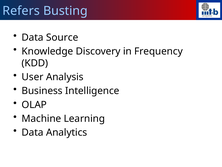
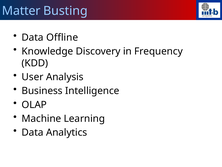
Refers: Refers -> Matter (21, 11)
Source: Source -> Offline (62, 37)
